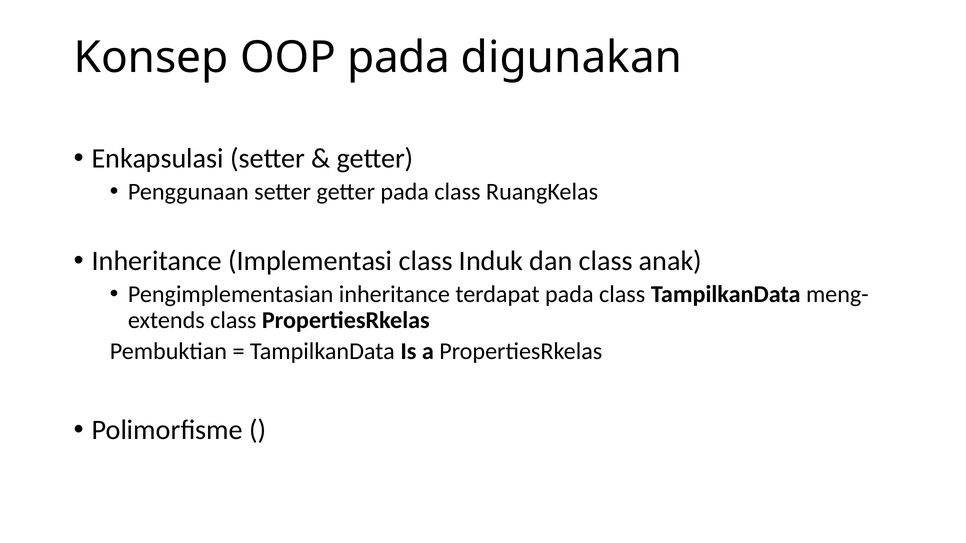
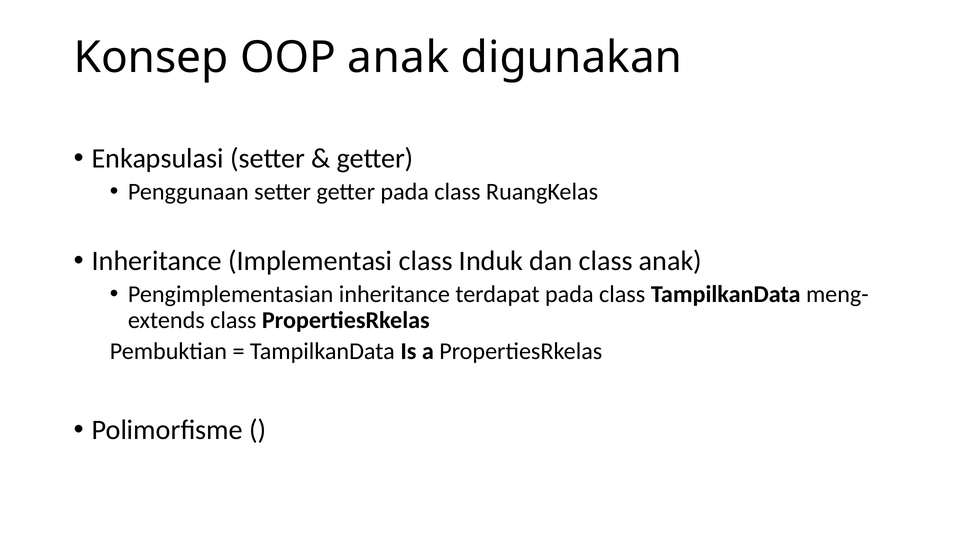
OOP pada: pada -> anak (398, 57)
